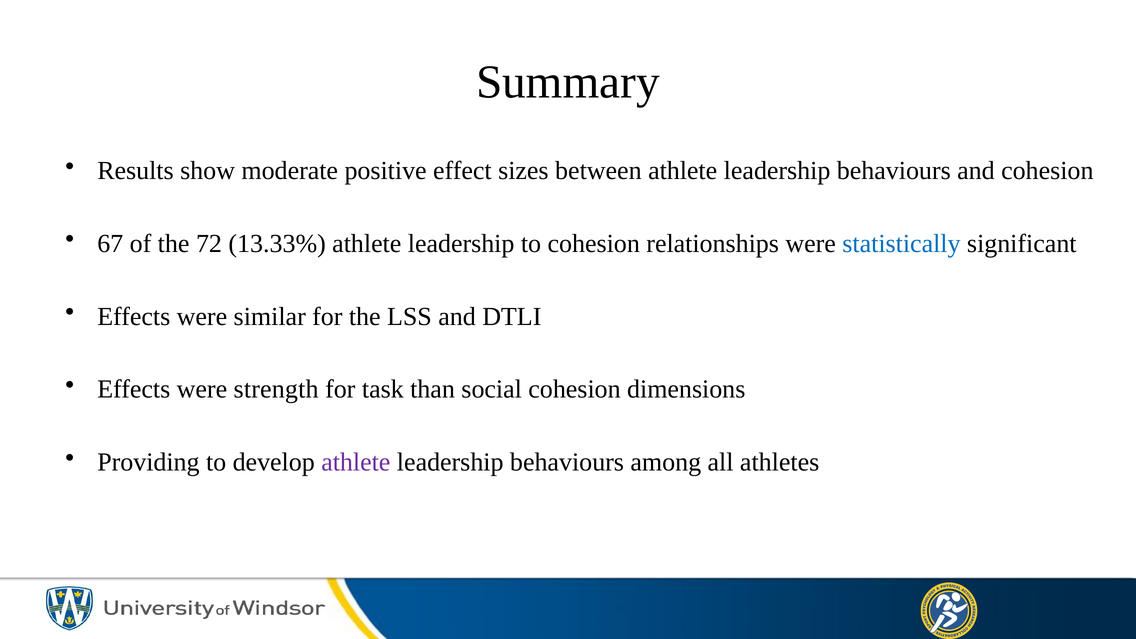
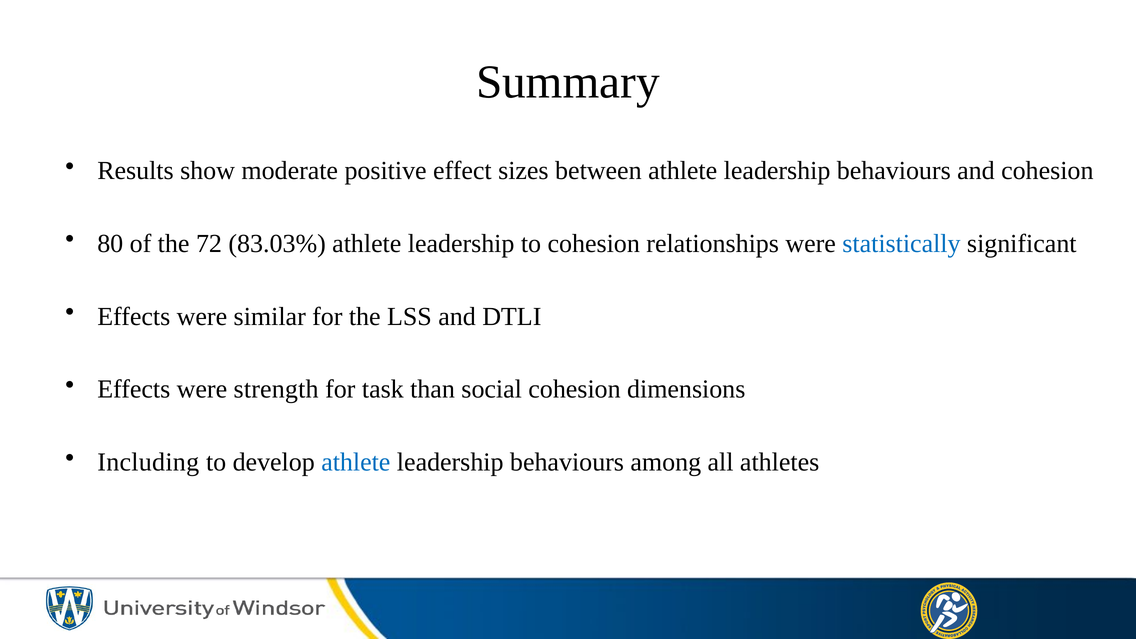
67: 67 -> 80 (110, 244)
13.33%: 13.33% -> 83.03% (277, 244)
Providing: Providing -> Including (148, 462)
athlete colour: purple -> blue (356, 462)
